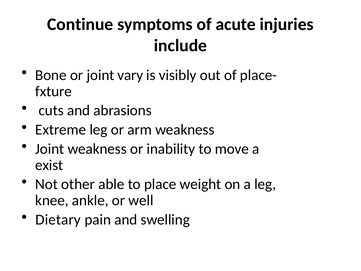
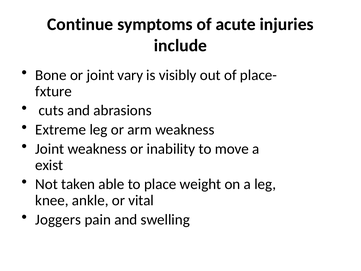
other: other -> taken (78, 184)
well: well -> vital (141, 200)
Dietary: Dietary -> Joggers (58, 219)
